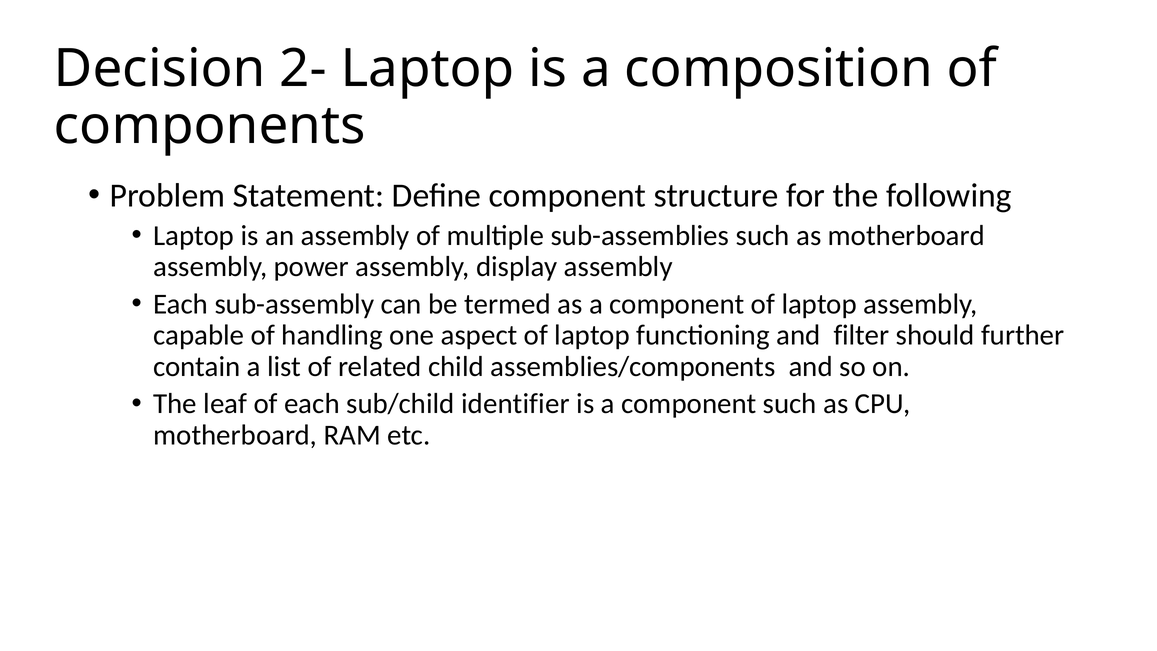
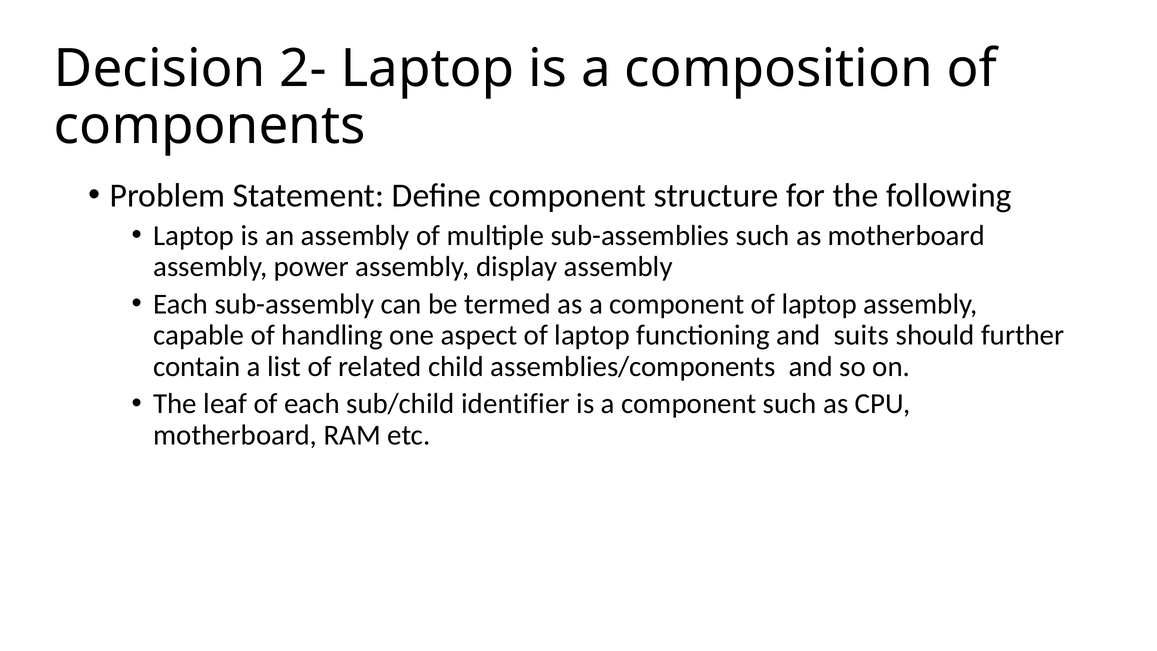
filter: filter -> suits (861, 335)
